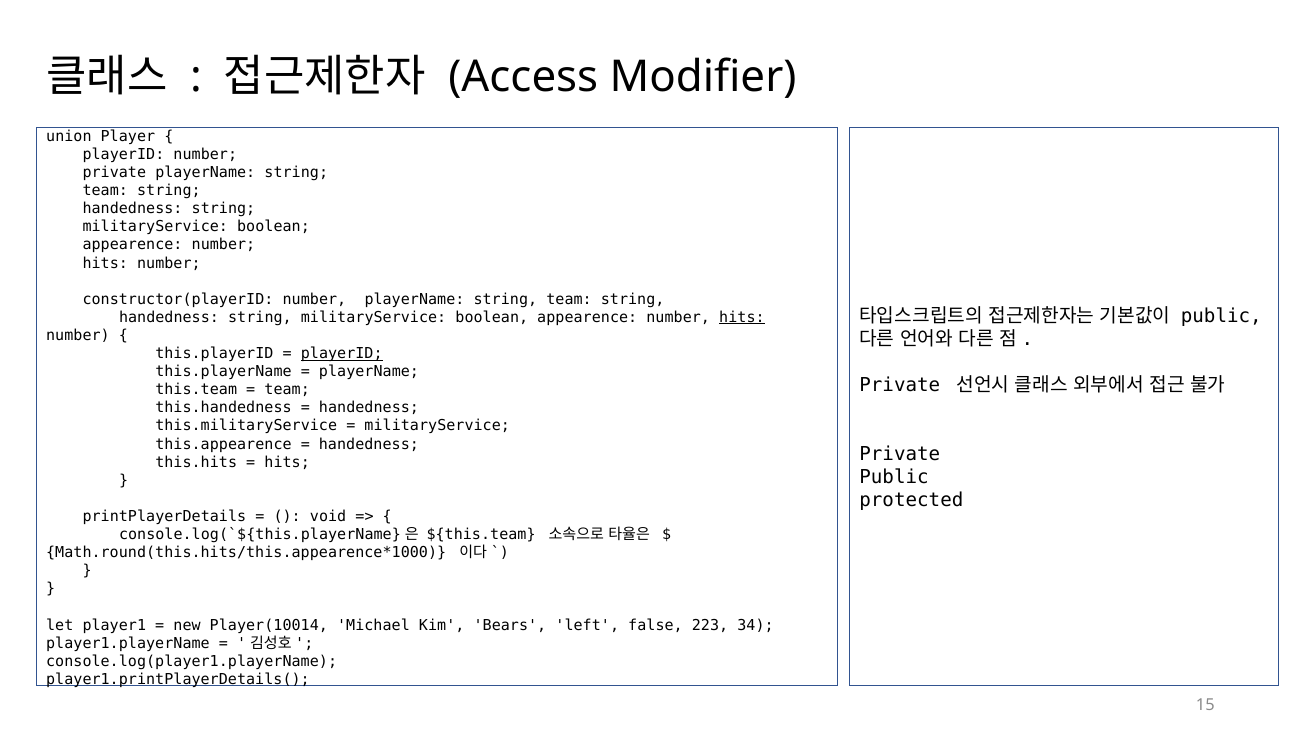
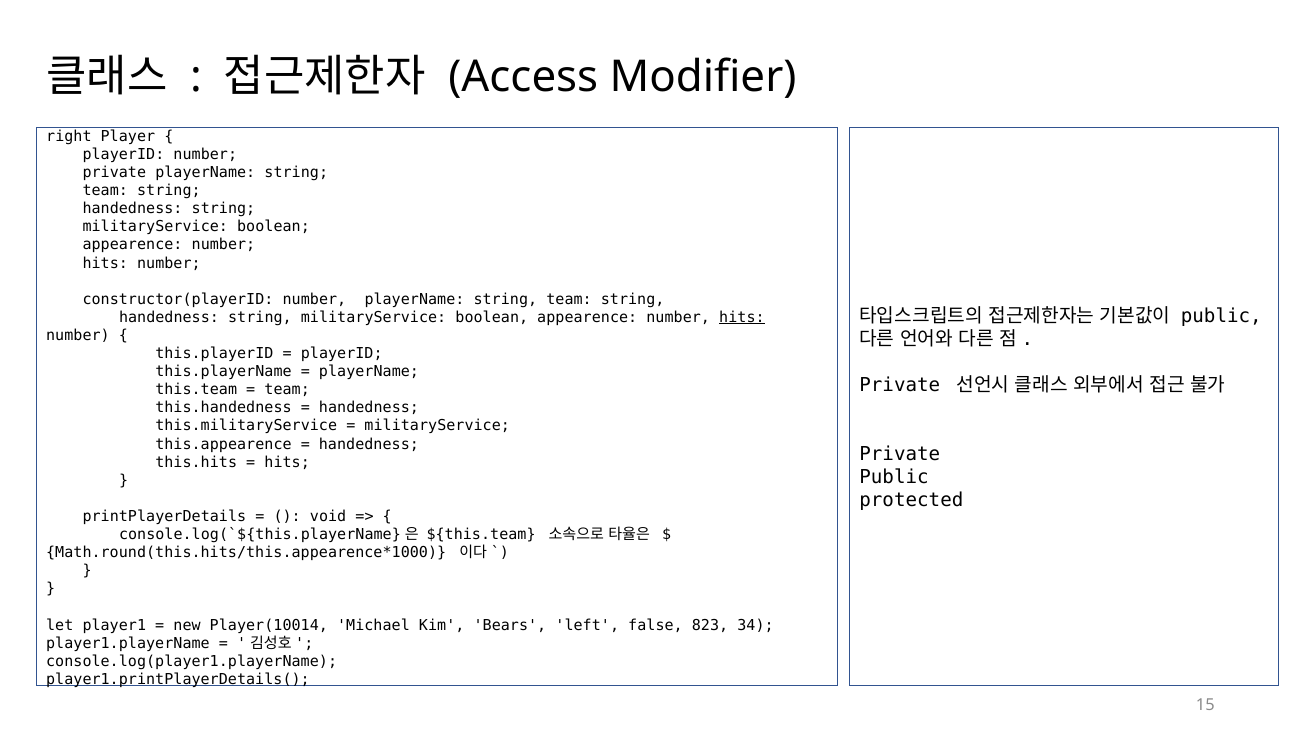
union: union -> right (69, 136)
playerID underline: present -> none (342, 353)
223: 223 -> 823 (710, 625)
